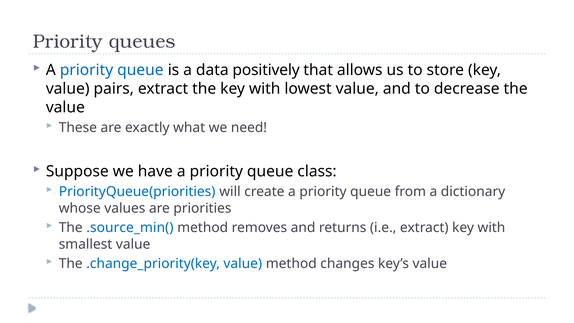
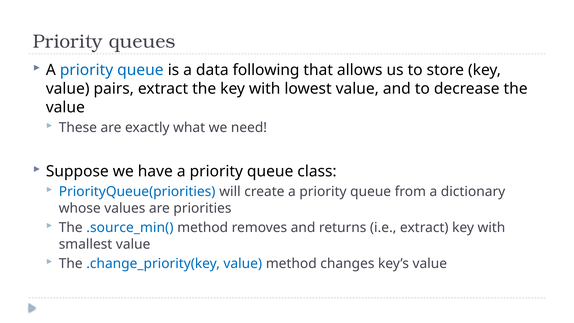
positively: positively -> following (266, 70)
